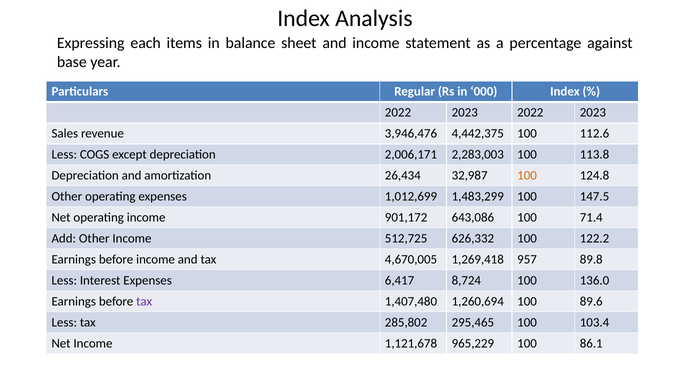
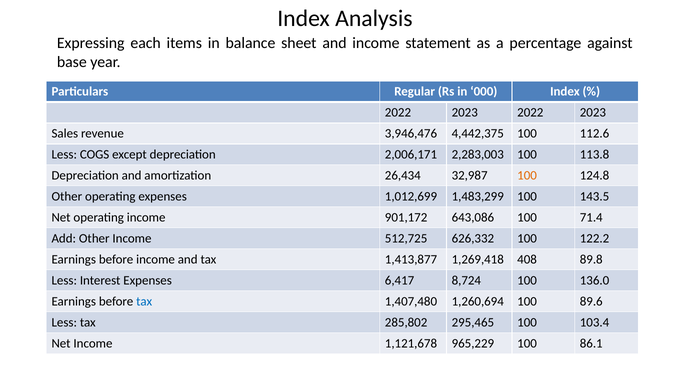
147.5: 147.5 -> 143.5 (594, 197)
4,670,005: 4,670,005 -> 1,413,877 (411, 260)
957: 957 -> 408 (527, 260)
tax colour: purple -> blue (144, 302)
